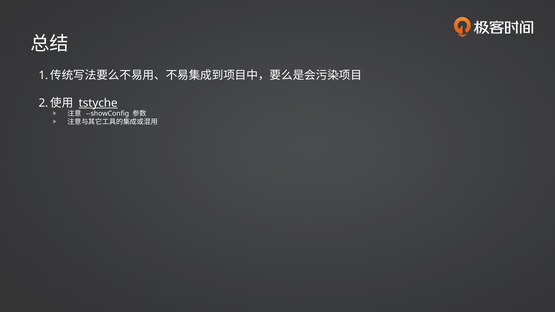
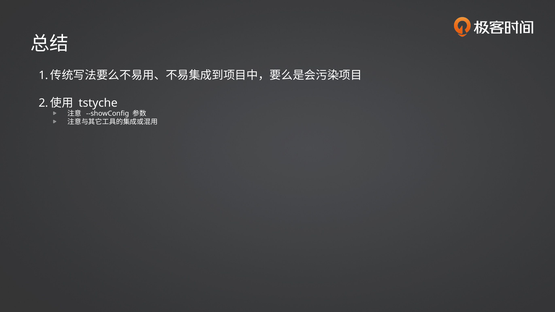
tstyche underline: present -> none (98, 103)
